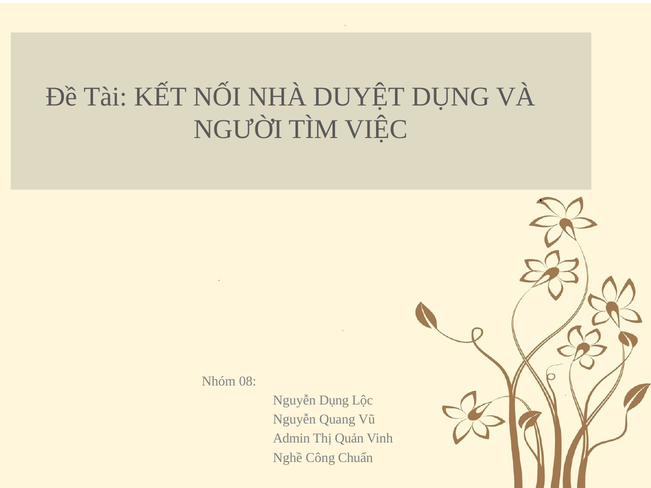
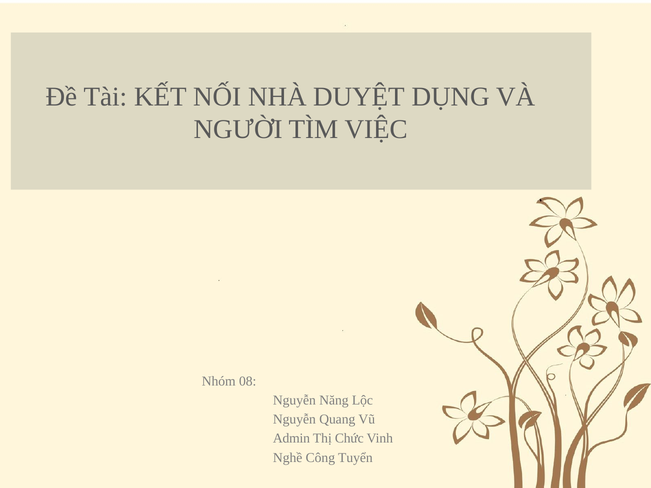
Nguyễn Dụng: Dụng -> Năng (334, 400)
Quản: Quản -> Chức (349, 439)
Chuẩn: Chuẩn -> Tuyển (355, 458)
